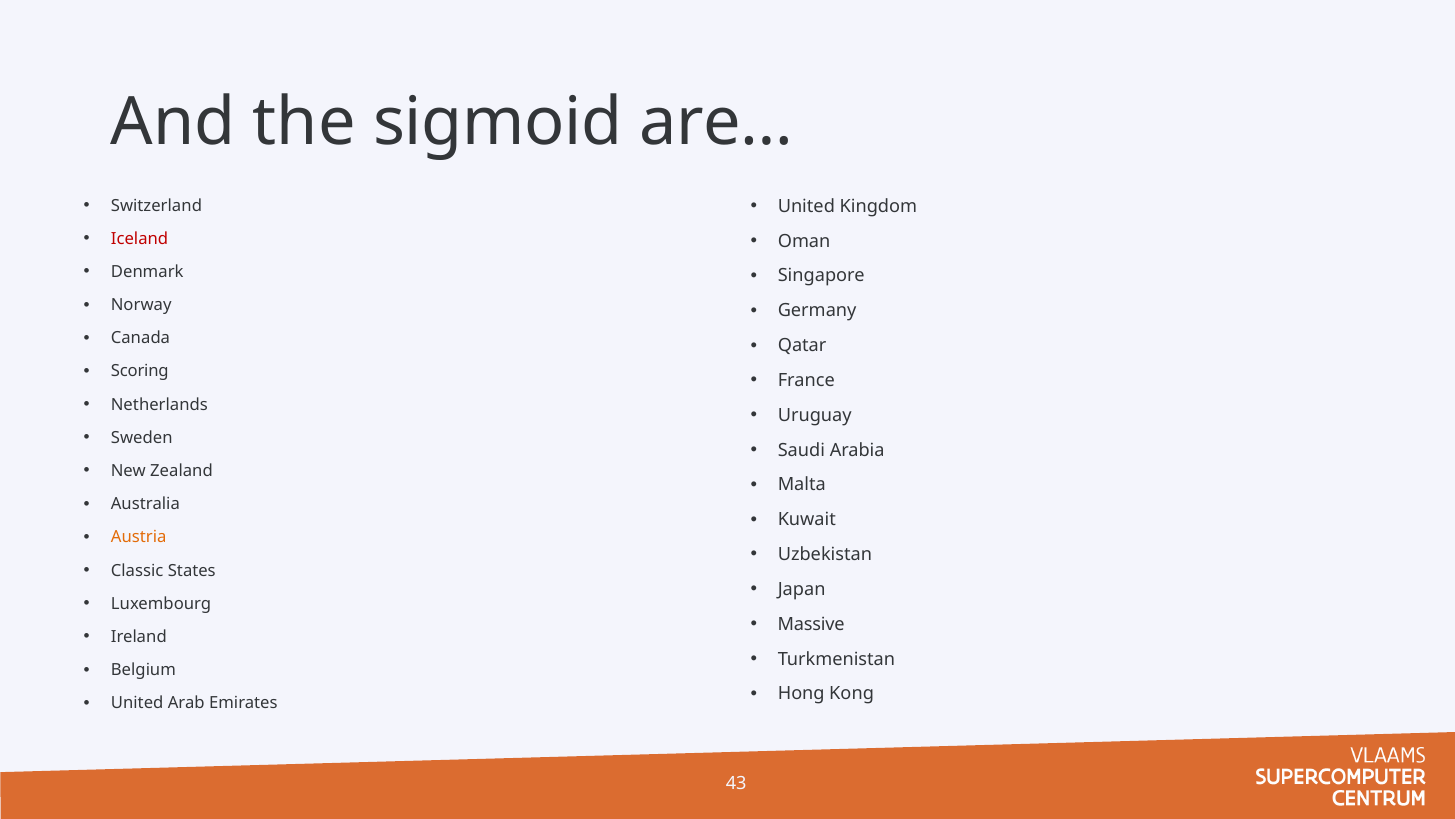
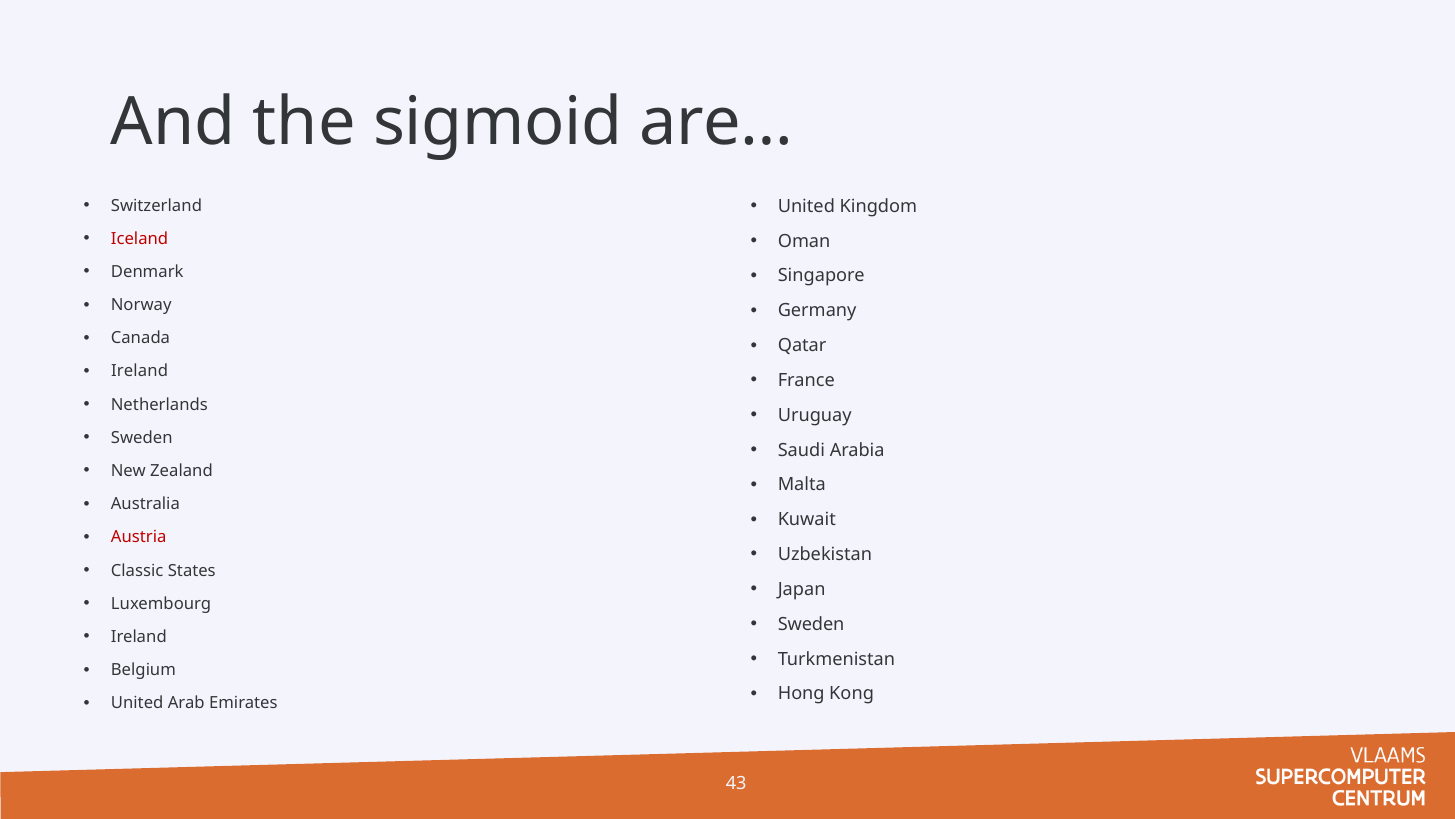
Scoring: Scoring -> Ireland (140, 371)
Austria colour: orange -> red (139, 537)
Massive: Massive -> Sweden (811, 624)
